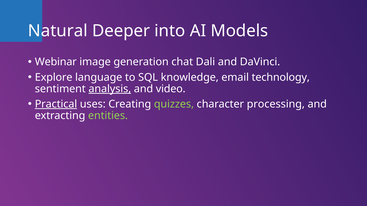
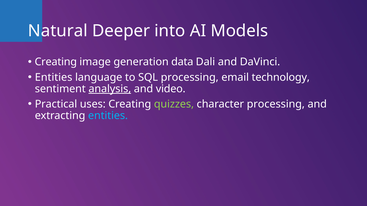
Webinar: Webinar -> Creating (56, 62)
chat: chat -> data (182, 62)
Explore: Explore -> Entities (54, 77)
SQL knowledge: knowledge -> processing (190, 77)
Practical underline: present -> none (56, 104)
entities colour: light green -> light blue (108, 116)
